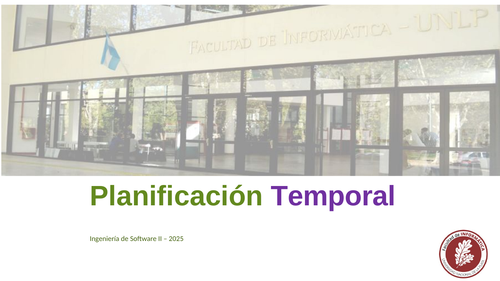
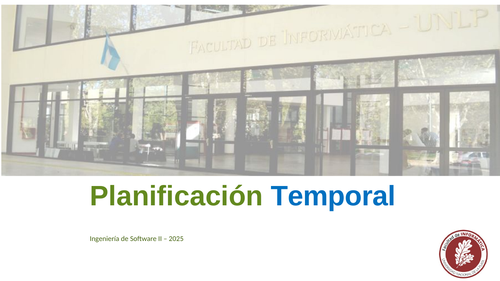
Temporal colour: purple -> blue (333, 196)
